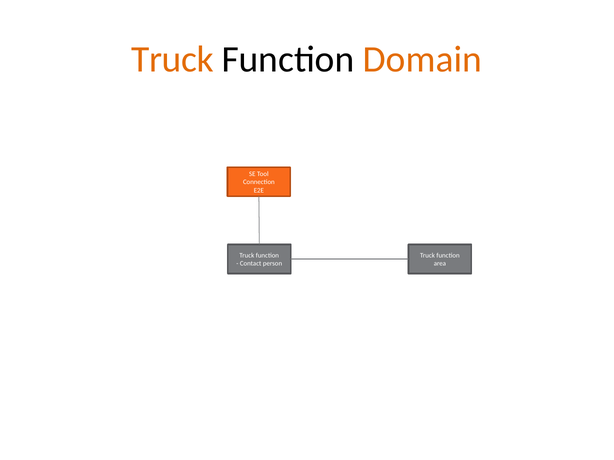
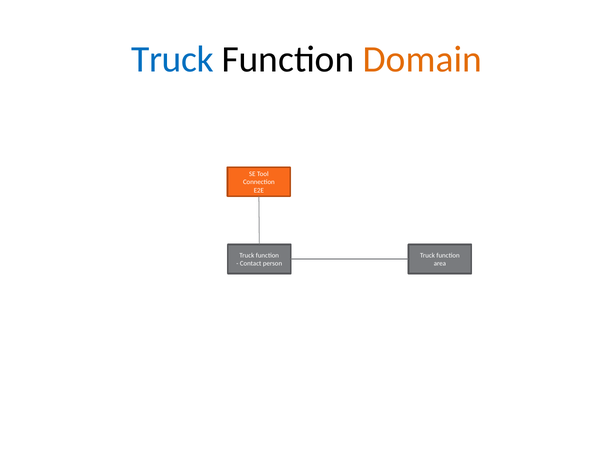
Truck colour: orange -> blue (172, 59)
